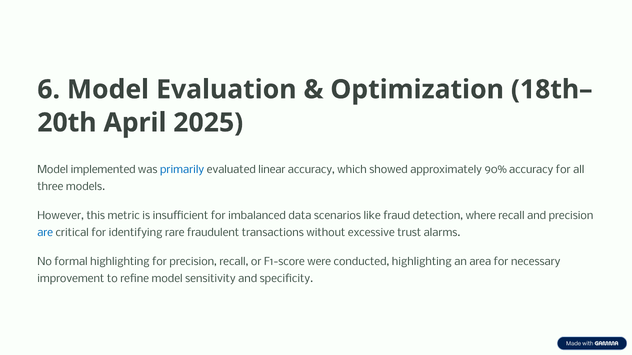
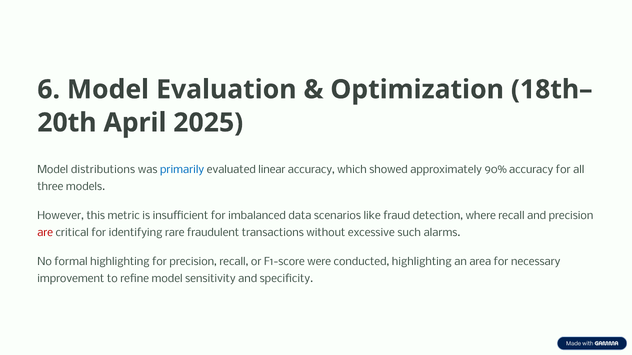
implemented: implemented -> distributions (103, 170)
are colour: blue -> red (45, 233)
trust: trust -> such (409, 233)
